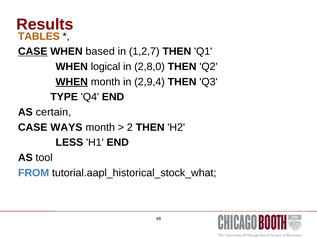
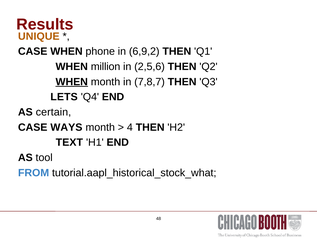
TABLES: TABLES -> UNIQUE (39, 36)
CASE underline: present -> none (33, 51)
based: based -> phone (100, 51)
1,2,7: 1,2,7 -> 6,9,2 (144, 51)
logical: logical -> million (106, 67)
2,8,0: 2,8,0 -> 2,5,6 (150, 67)
2,9,4: 2,9,4 -> 7,8,7 (150, 82)
TYPE: TYPE -> LETS (64, 97)
2: 2 -> 4 (130, 127)
LESS: LESS -> TEXT (69, 142)
